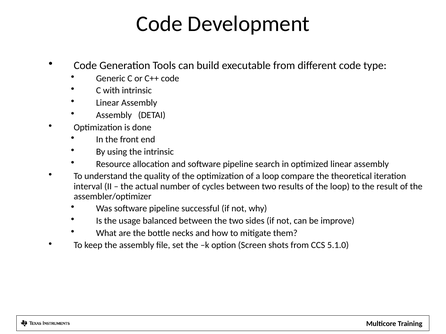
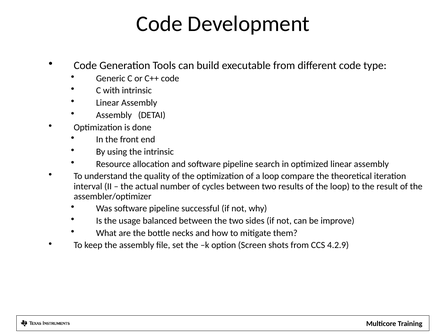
5.1.0: 5.1.0 -> 4.2.9 (338, 246)
